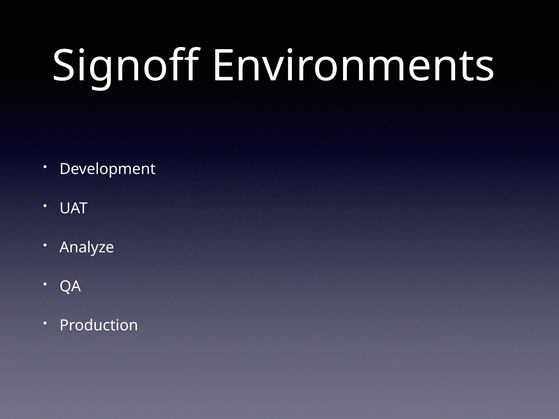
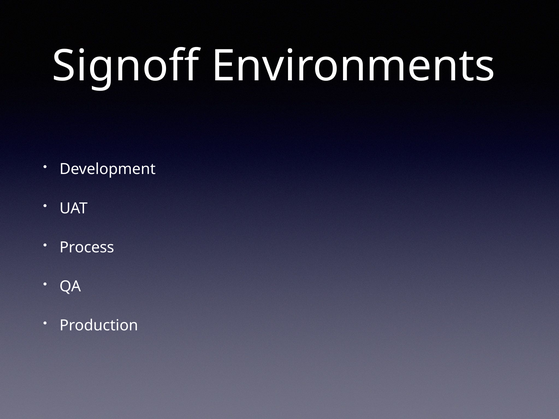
Analyze: Analyze -> Process (87, 248)
